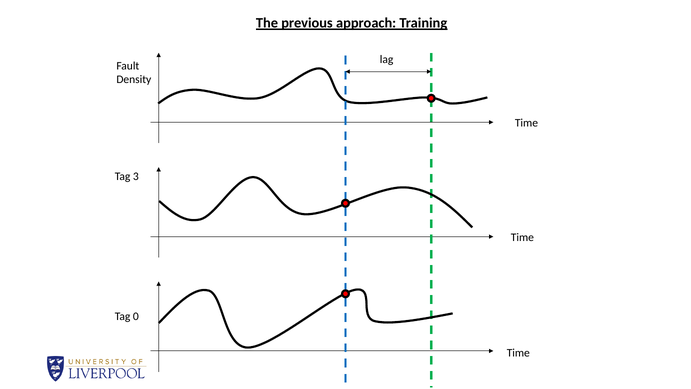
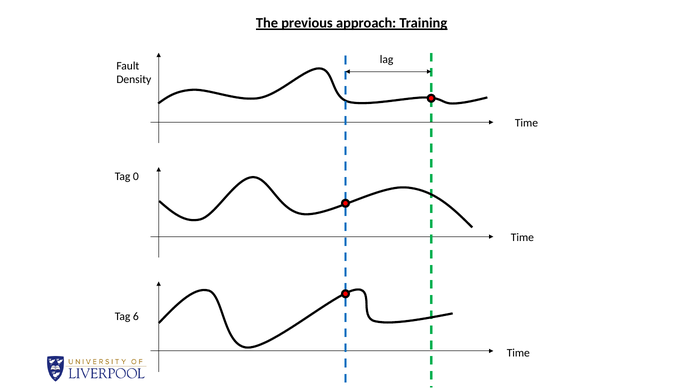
3: 3 -> 0 (136, 177)
0: 0 -> 6 (136, 316)
